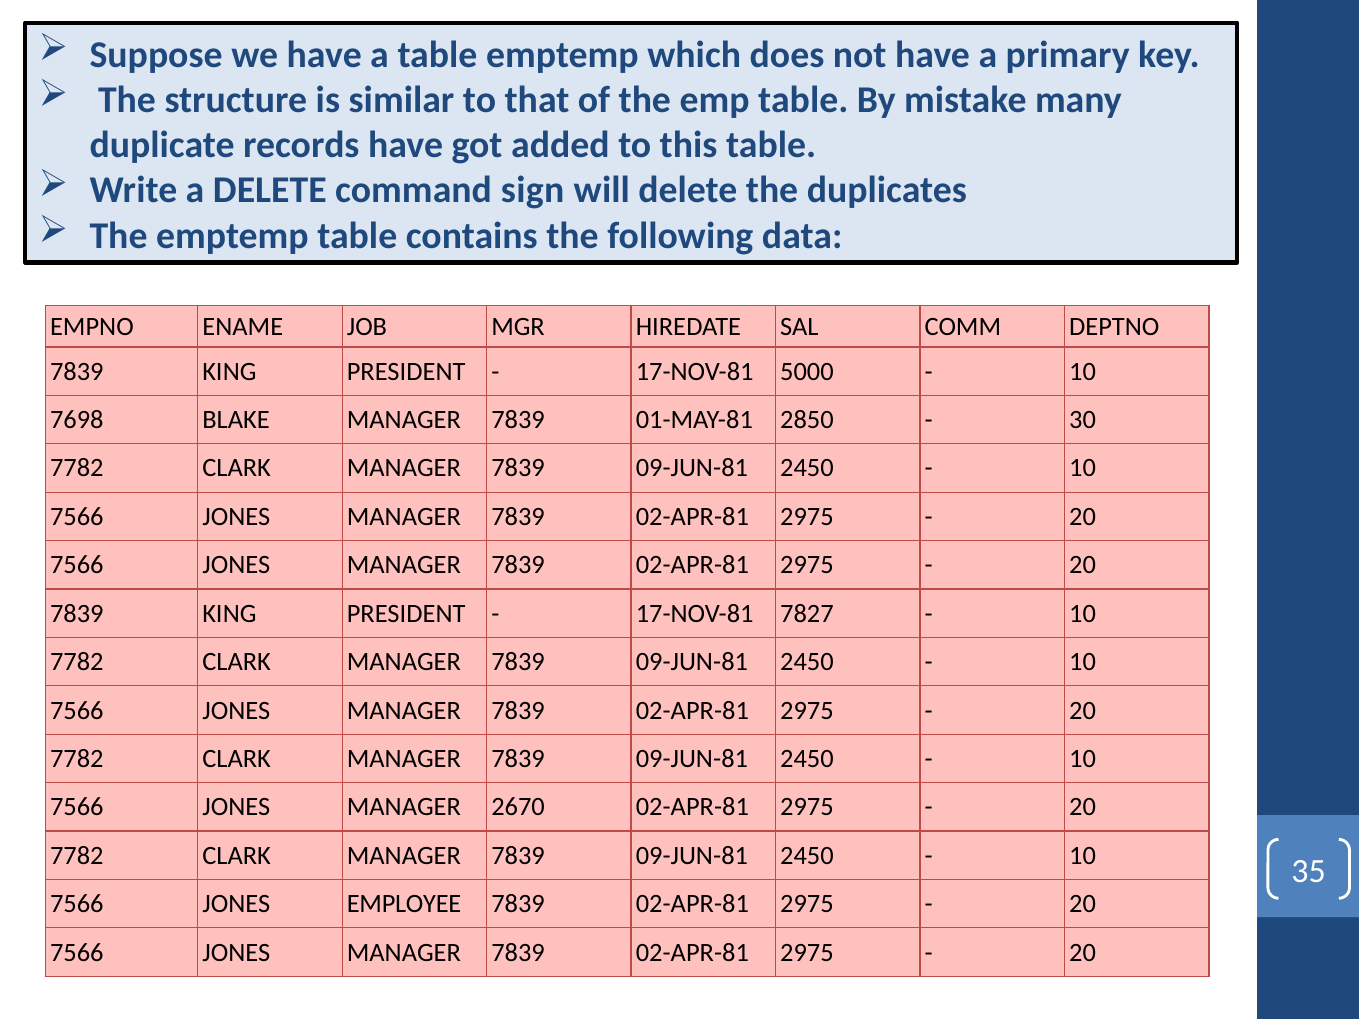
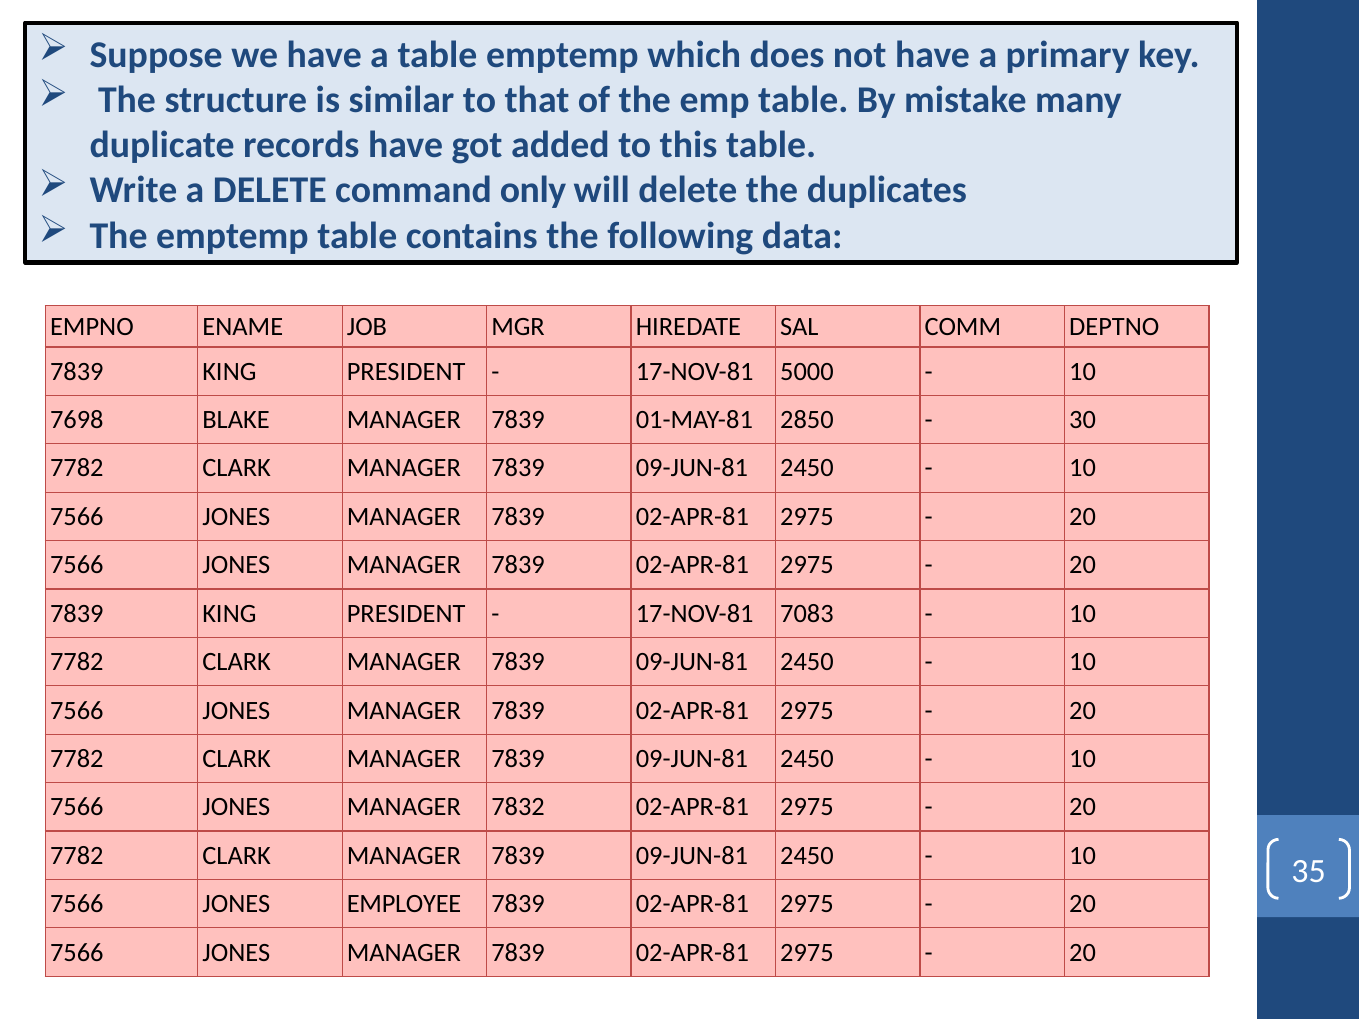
sign: sign -> only (533, 191)
7827: 7827 -> 7083 (807, 614)
2670: 2670 -> 7832 (518, 807)
